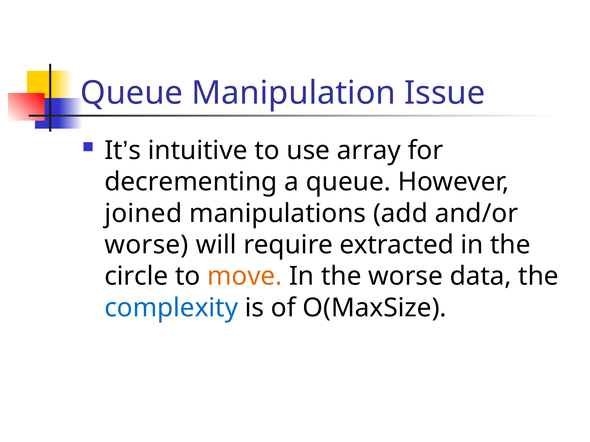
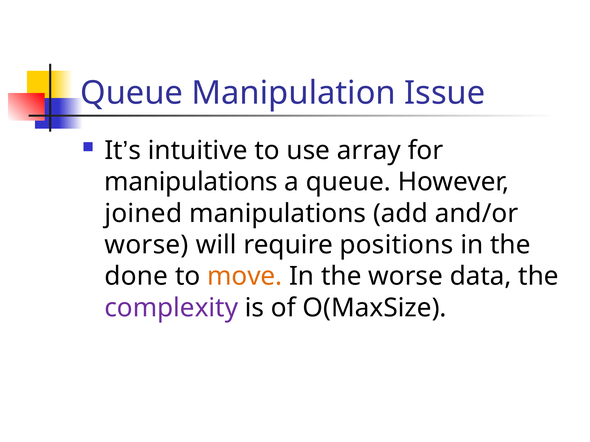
decrementing: decrementing -> manipulations (191, 182)
extracted: extracted -> positions (396, 245)
circle: circle -> done (136, 277)
complexity colour: blue -> purple (171, 308)
